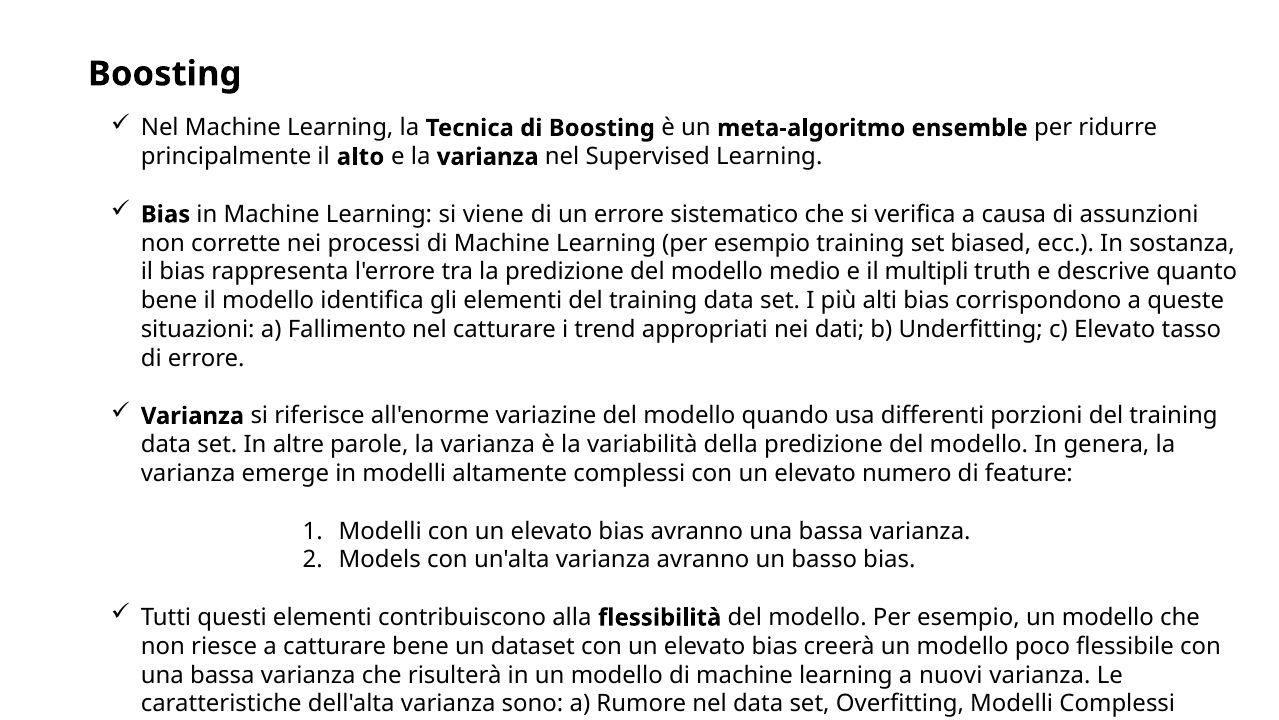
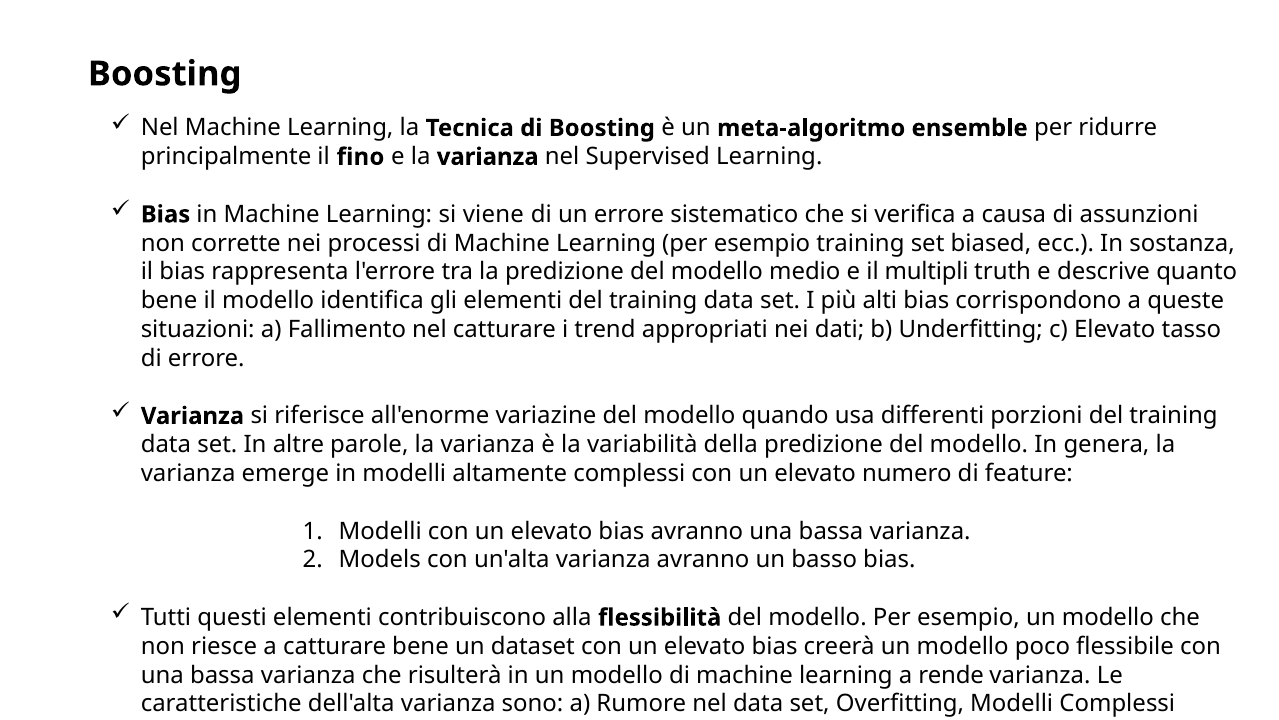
alto: alto -> fino (361, 157)
nuovi: nuovi -> rende (951, 675)
